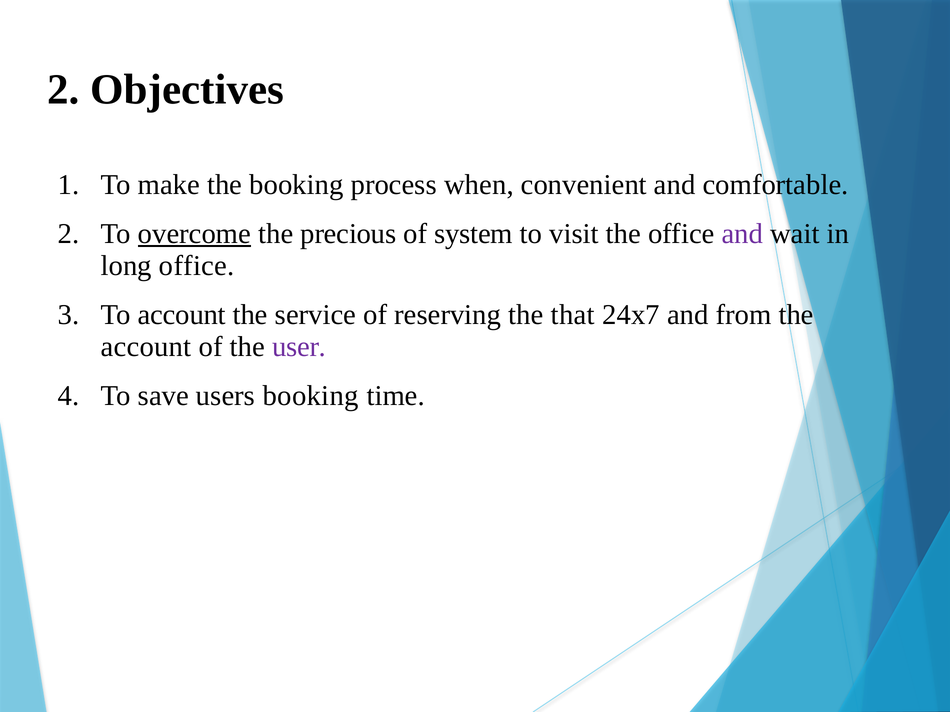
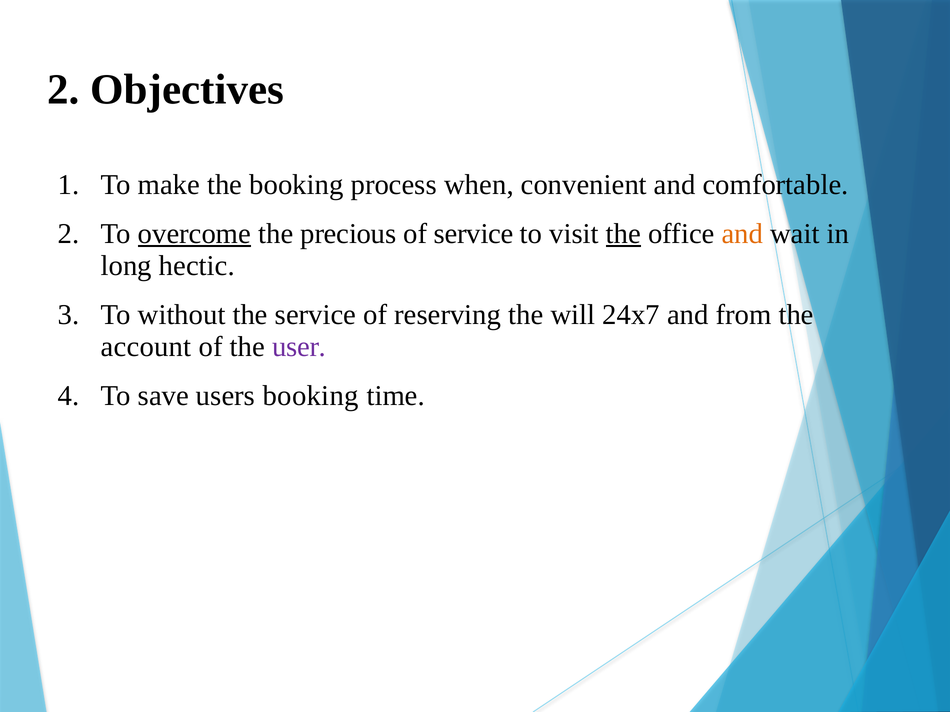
of system: system -> service (474, 234)
the underline: none -> present (623, 234)
and colour: purple -> orange (742, 234)
long office: office -> hectic (197, 266)
To account: account -> without (182, 315)
that: that -> will (573, 315)
